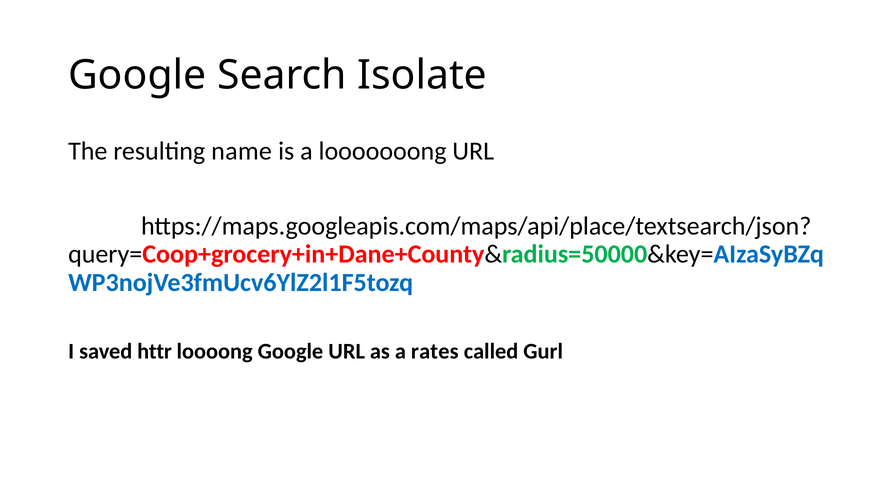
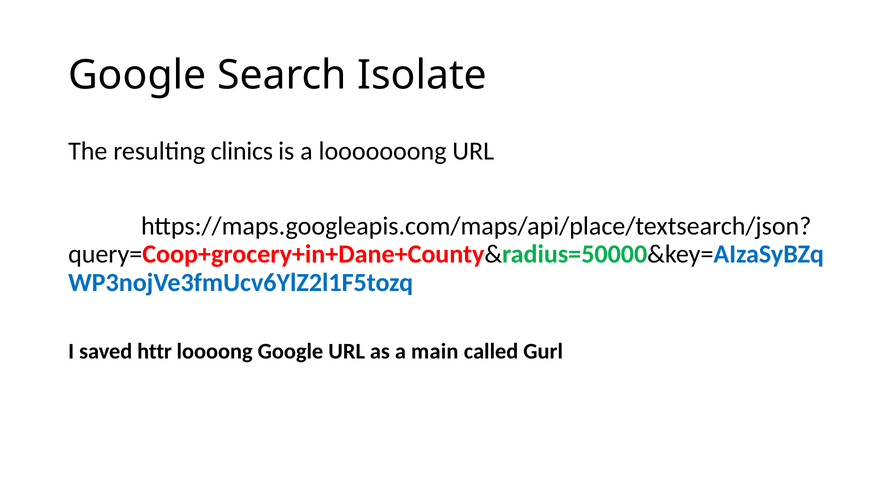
name: name -> clinics (242, 151)
rates: rates -> main (435, 351)
